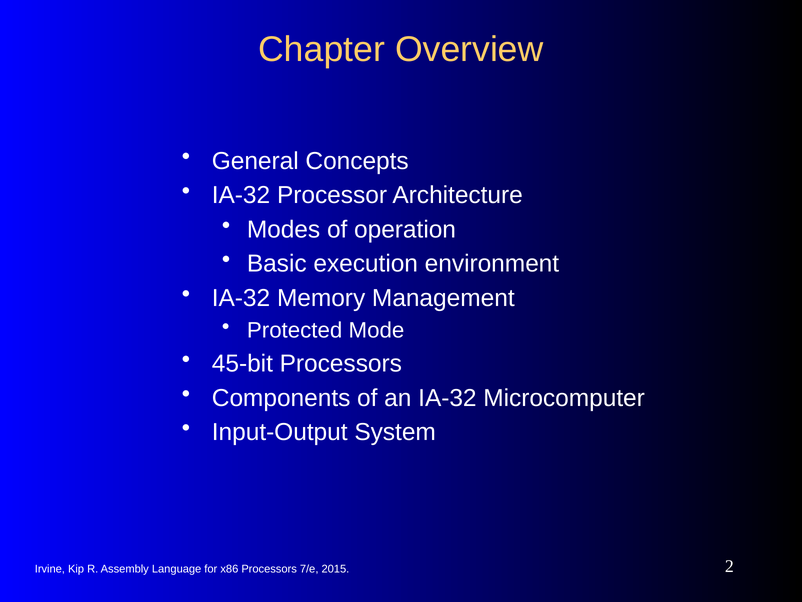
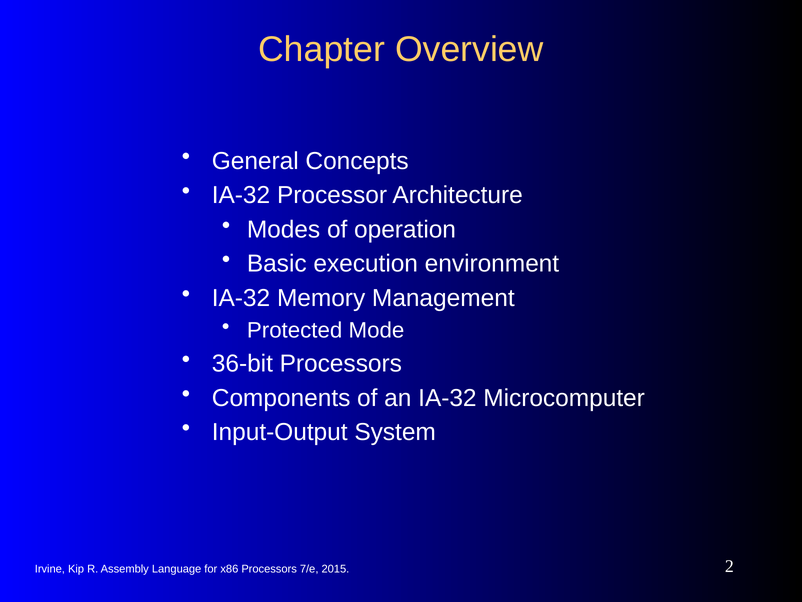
45-bit: 45-bit -> 36-bit (242, 363)
